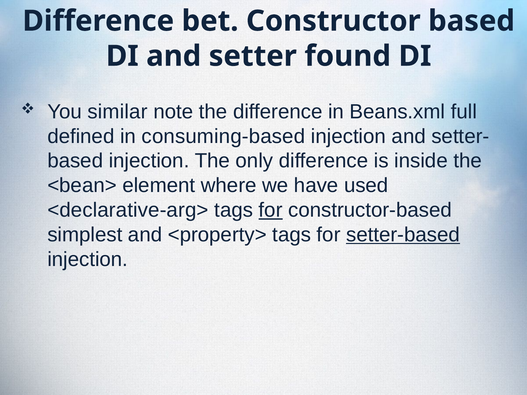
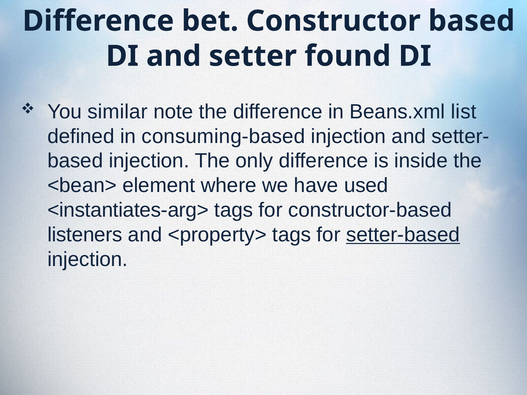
full: full -> list (464, 112)
<declarative-arg>: <declarative-arg> -> <instantiates-arg> (128, 210)
for underline: present -> none (271, 210)
simplest: simplest -> listeners (85, 235)
